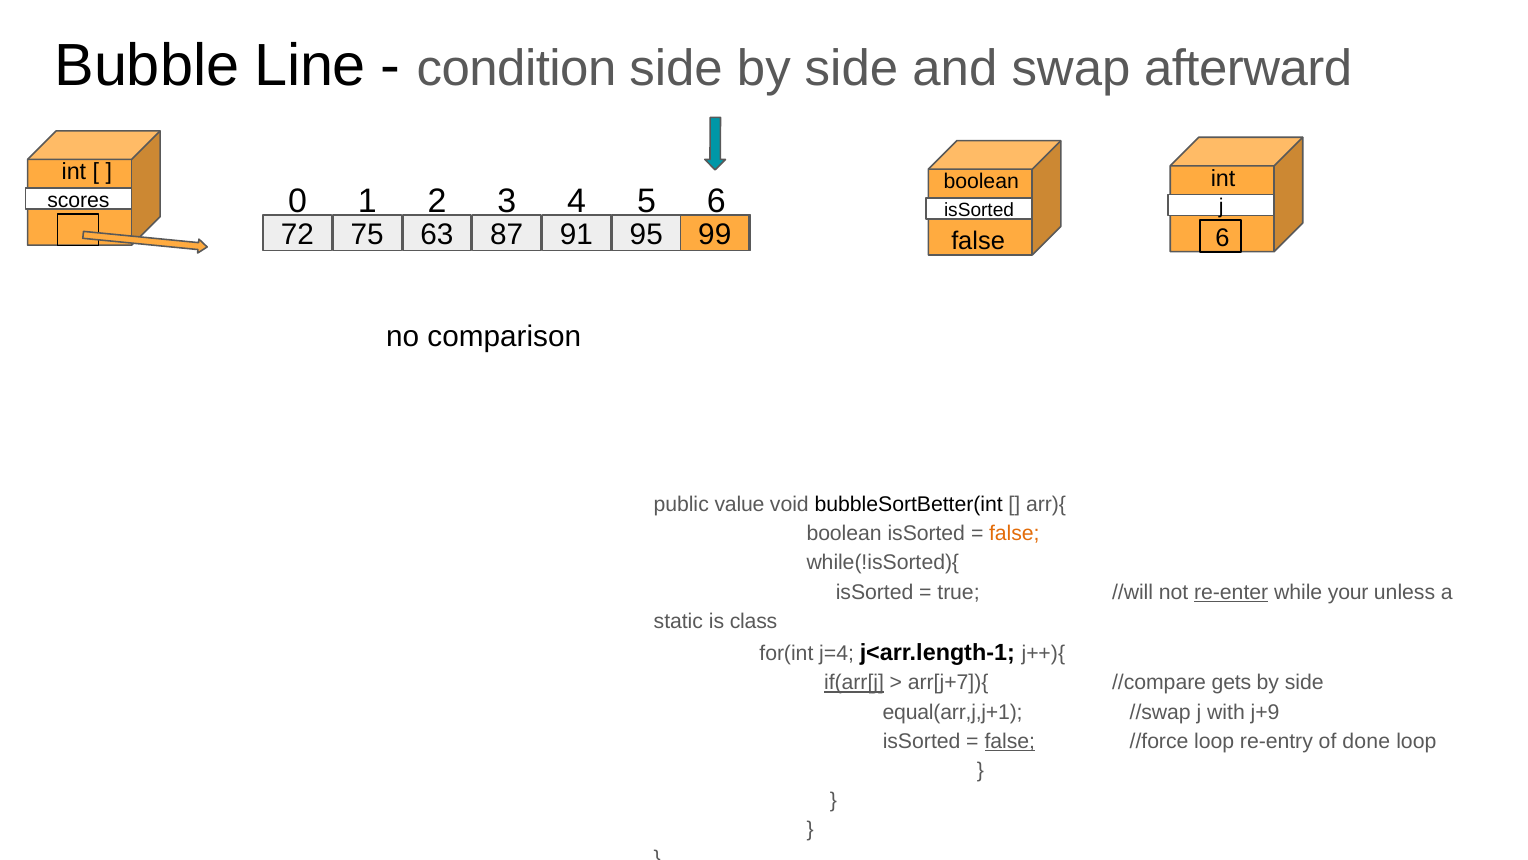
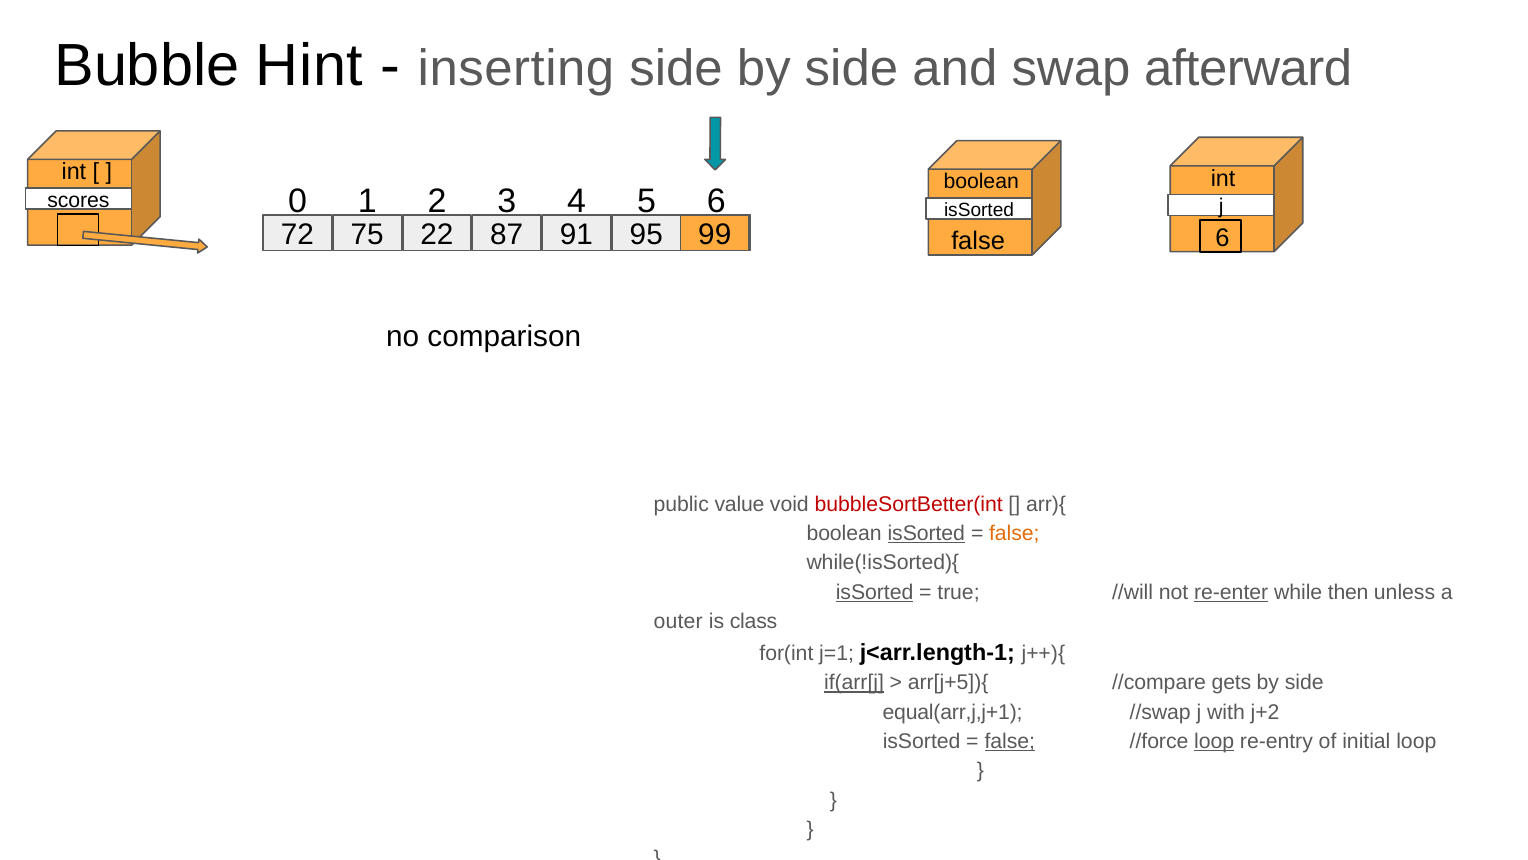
Line: Line -> Hint (310, 66)
condition: condition -> inserting (516, 69)
63: 63 -> 22 (437, 235)
bubbleSortBetter(int colour: black -> red (909, 504)
isSorted underline: none -> present (926, 533)
isSorted underline: none -> present (875, 592)
your: your -> then (1348, 592)
static: static -> outer (678, 621)
j=4: j=4 -> j=1 (837, 653)
arr[j+7]){: arr[j+7]){ -> arr[j+5]){ (948, 683)
j+9: j+9 -> j+2 (1265, 712)
loop underline: none -> present (1214, 741)
done: done -> initial (1366, 741)
